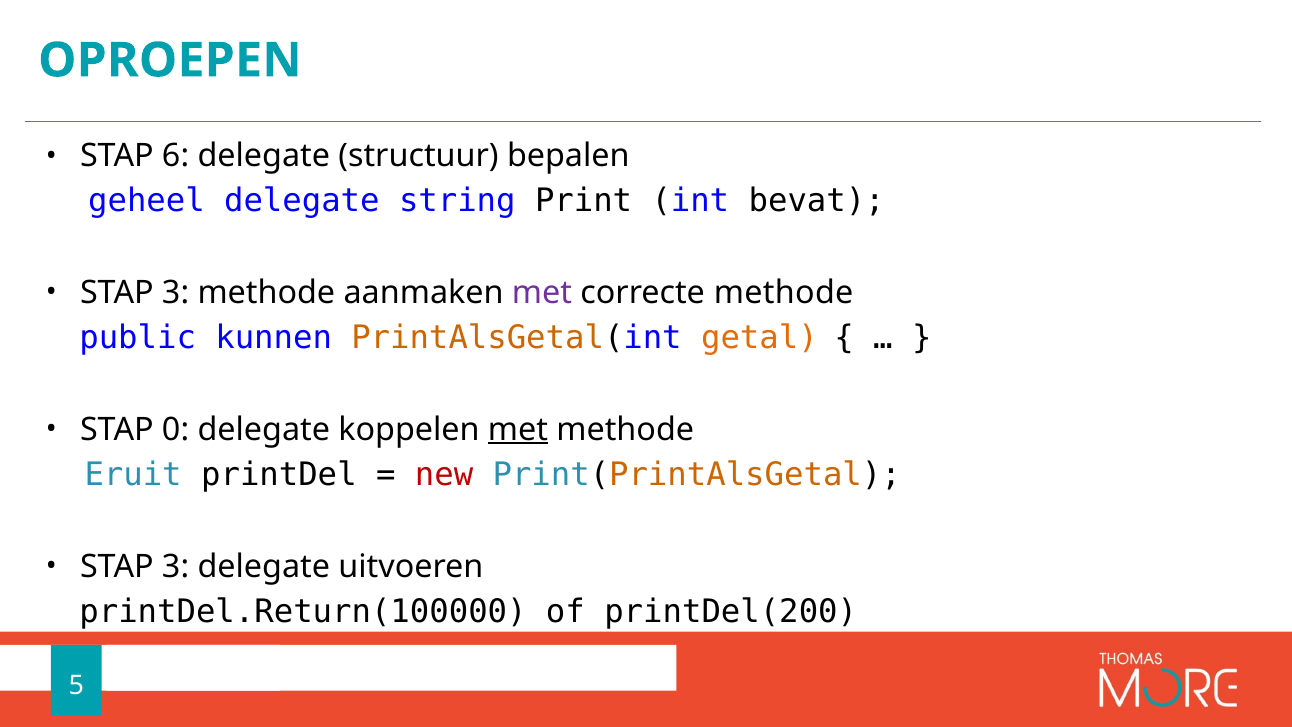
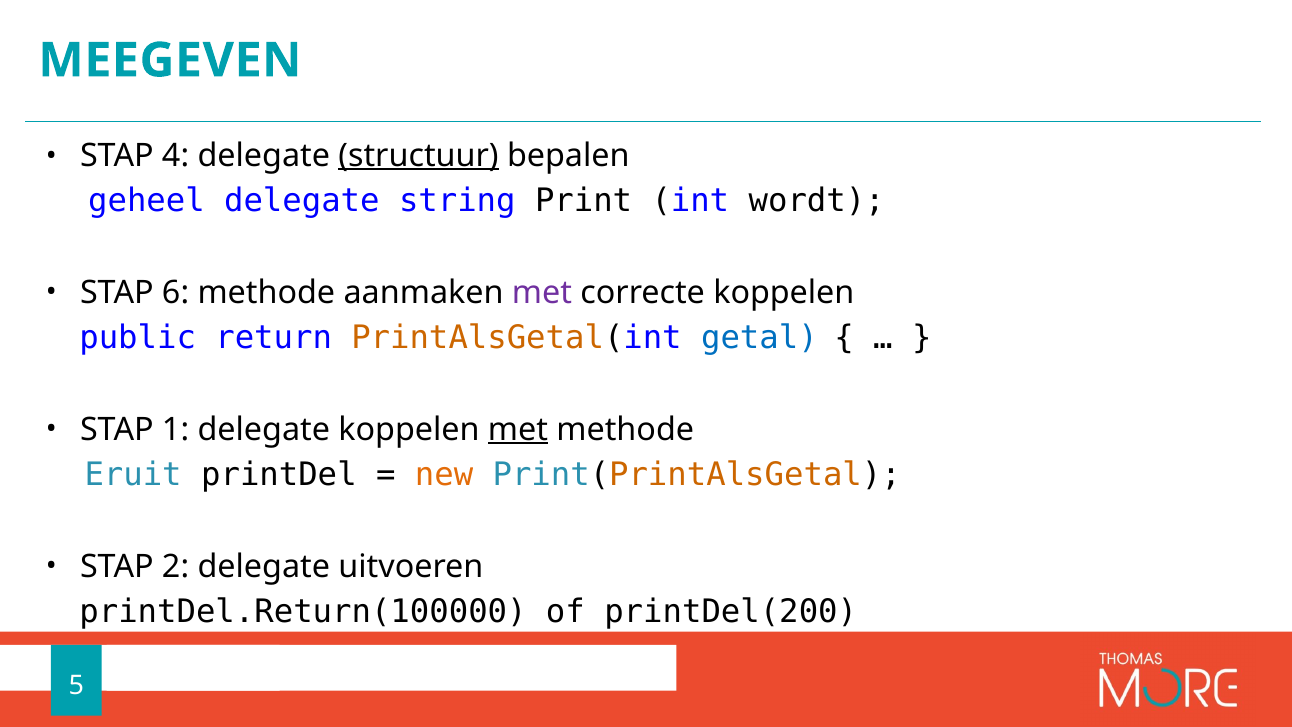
OPROEPEN: OPROEPEN -> MEEGEVEN (170, 60)
6: 6 -> 4 (176, 156)
structuur underline: none -> present (419, 156)
bevat: bevat -> wordt (817, 201)
3: 3 -> 6 (176, 292)
correcte methode: methode -> koppelen (784, 292)
kunnen: kunnen -> return (274, 338)
getal colour: orange -> blue (759, 338)
0: 0 -> 1 (176, 429)
new colour: red -> orange (444, 475)
3: 3 -> 2 (176, 566)
